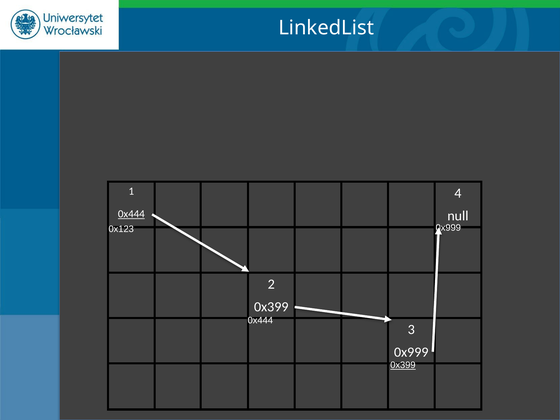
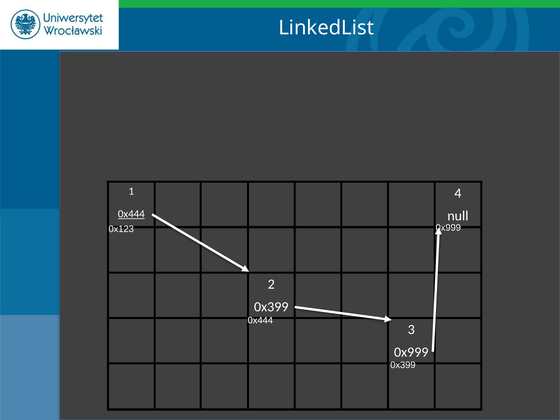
0x399 underline: present -> none (403, 365)
